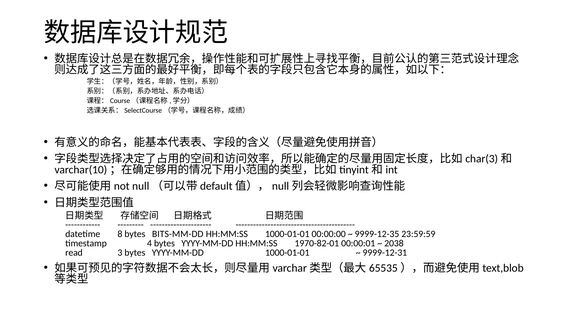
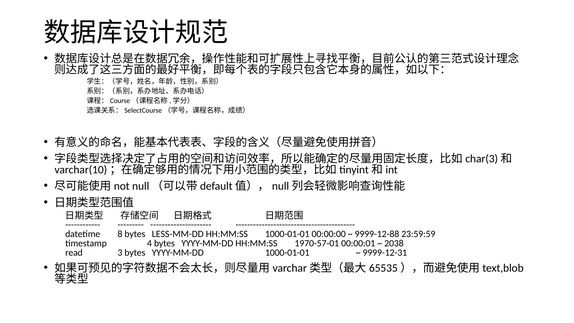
BITS-MM-DD: BITS-MM-DD -> LESS-MM-DD (178, 234)
9999-12-35: 9999-12-35 -> 9999-12-88 (377, 234)
1970-82-01: 1970-82-01 -> 1970-57-01 (317, 243)
